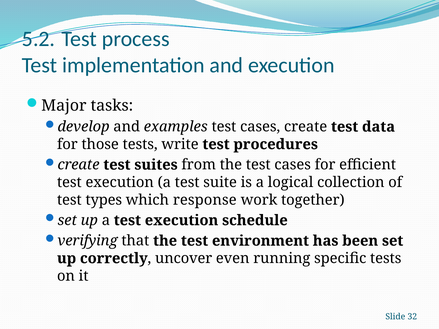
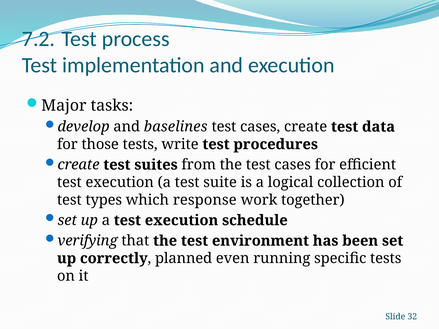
5.2: 5.2 -> 7.2 (39, 39)
examples: examples -> baselines (176, 127)
uncover: uncover -> planned (184, 259)
